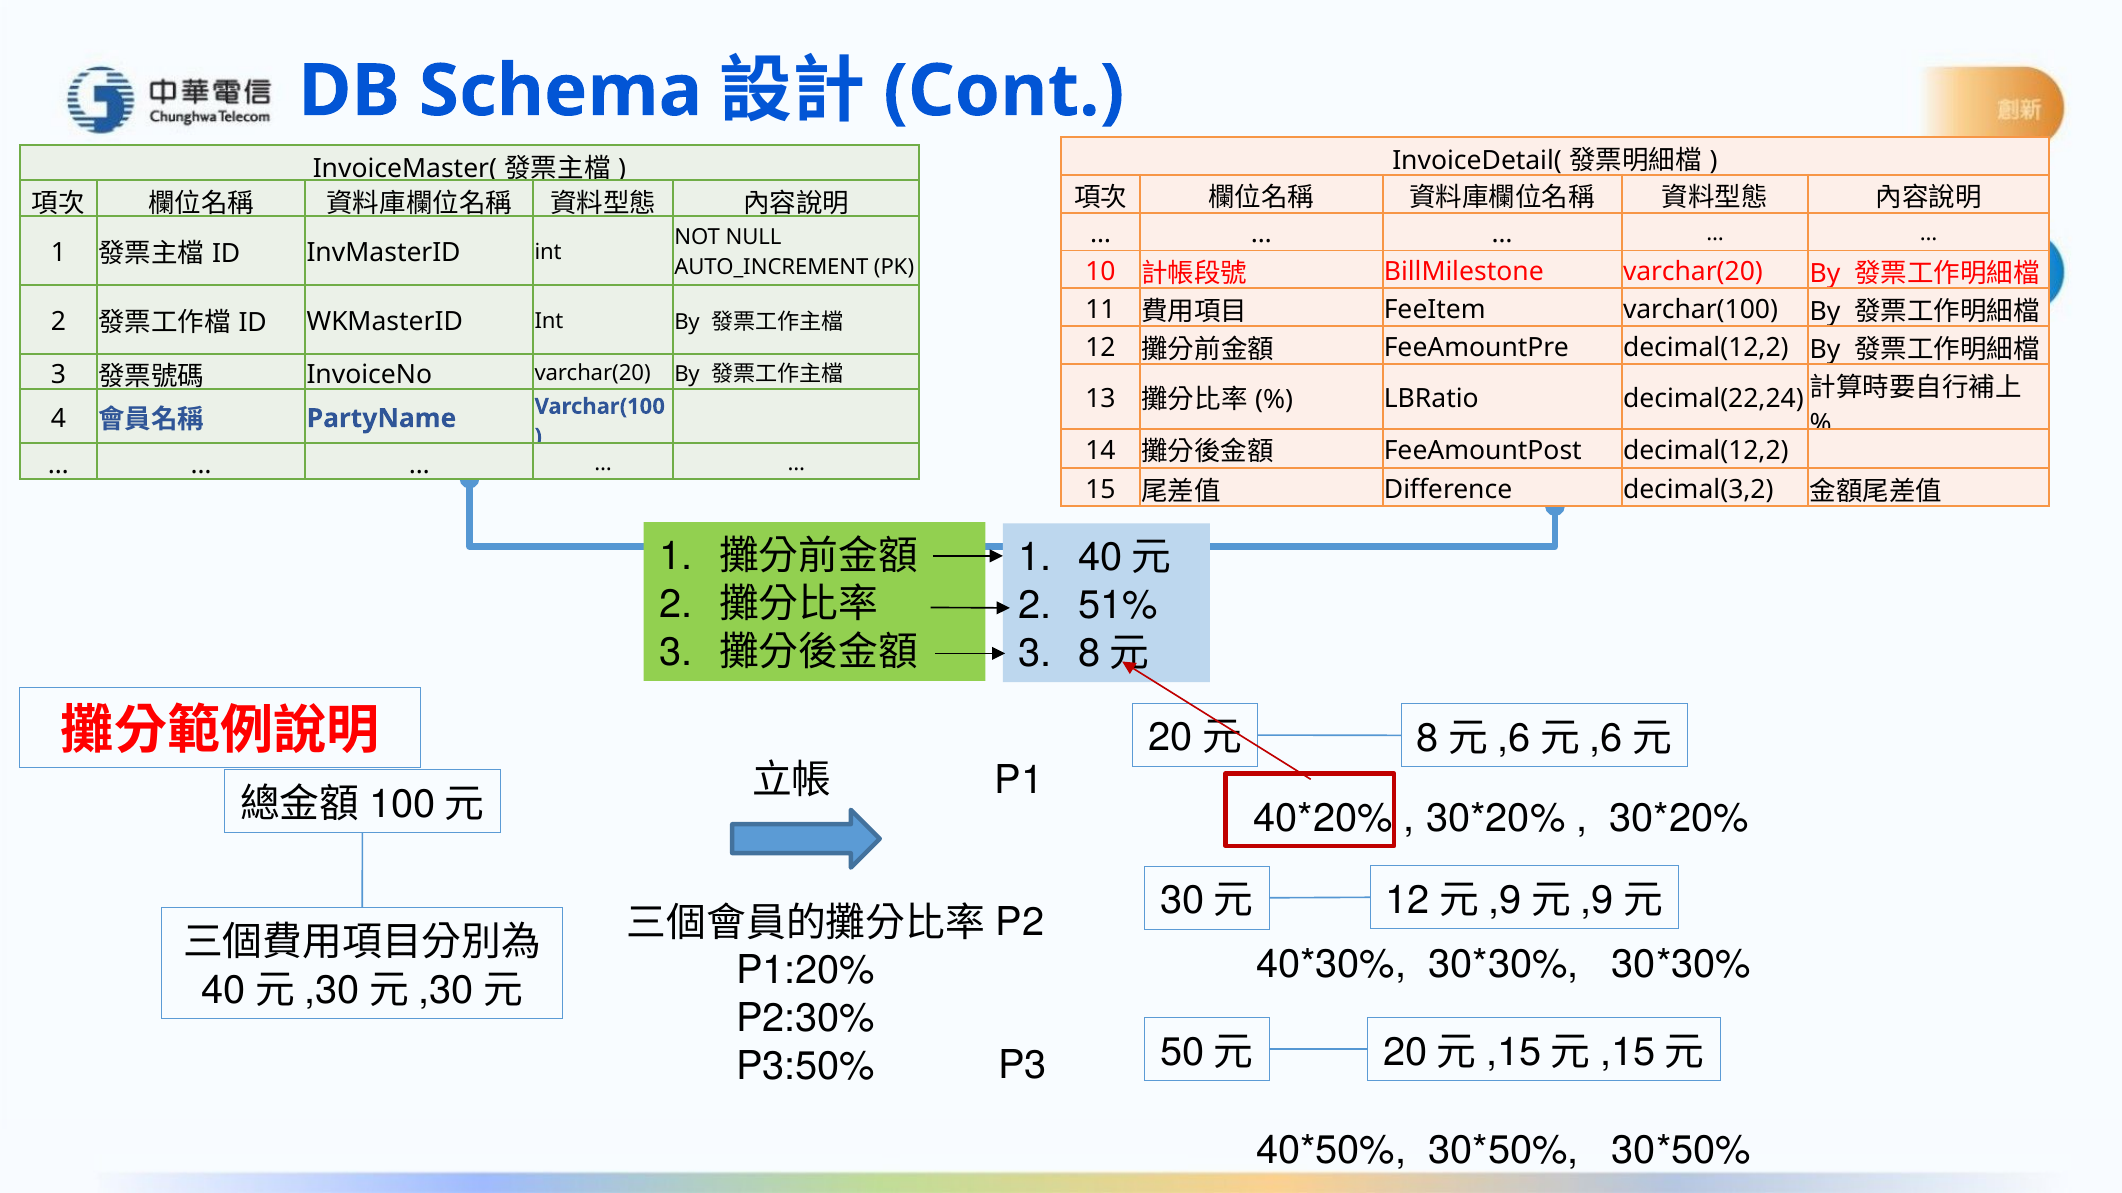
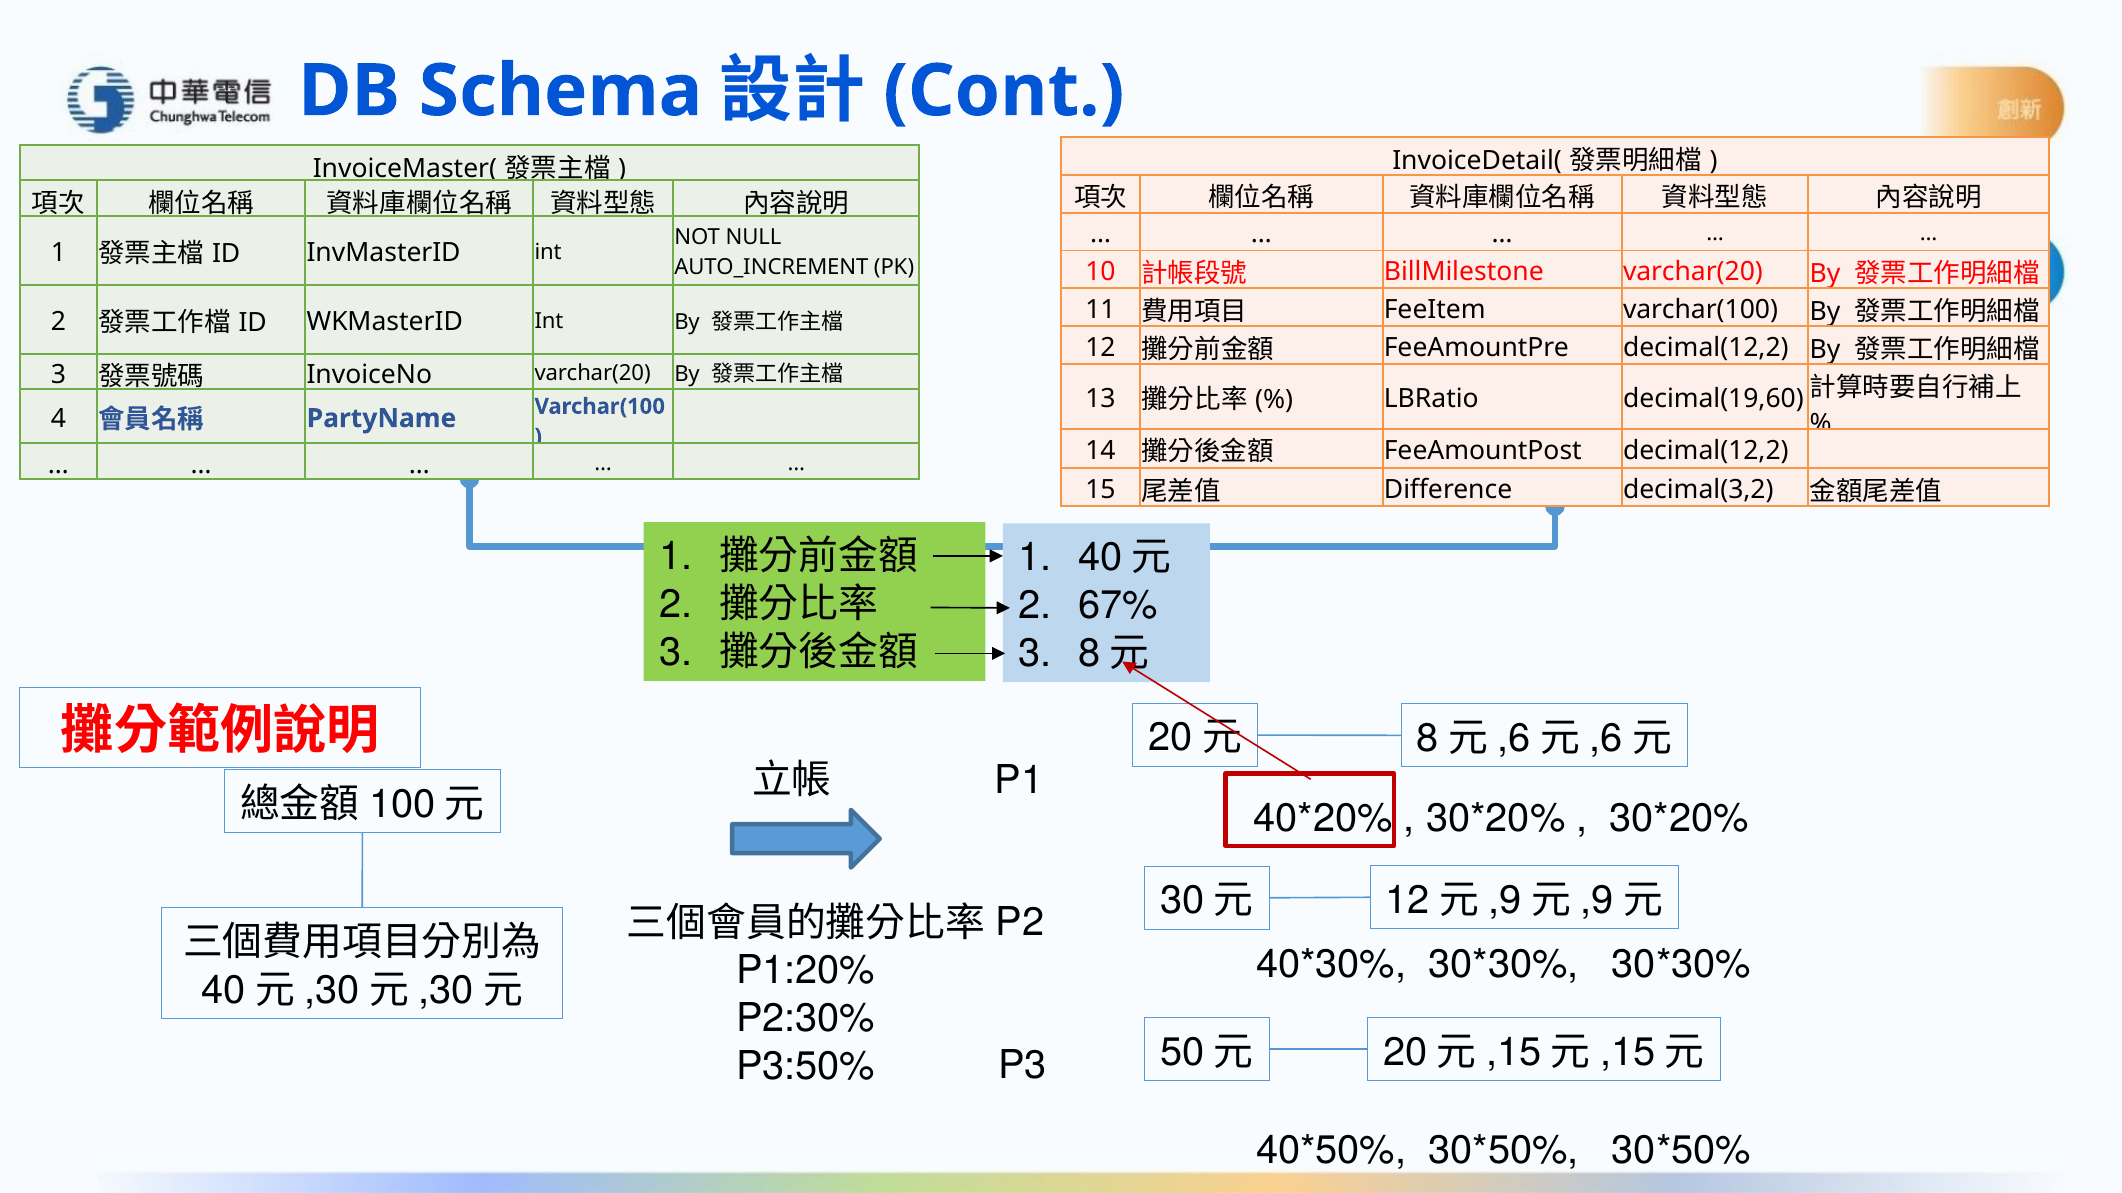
decimal(22,24: decimal(22,24 -> decimal(19,60 (1713, 399)
51%: 51% -> 67% (1118, 606)
